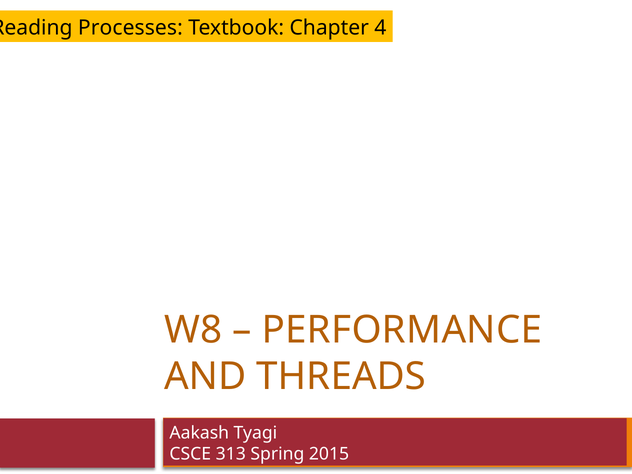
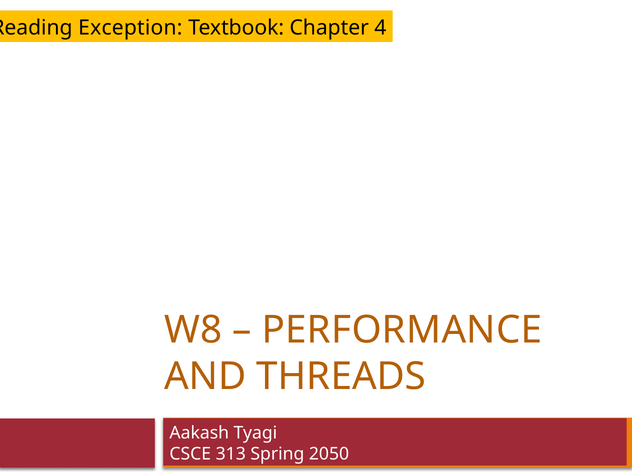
Processes: Processes -> Exception (130, 28)
2015: 2015 -> 2050 (329, 454)
